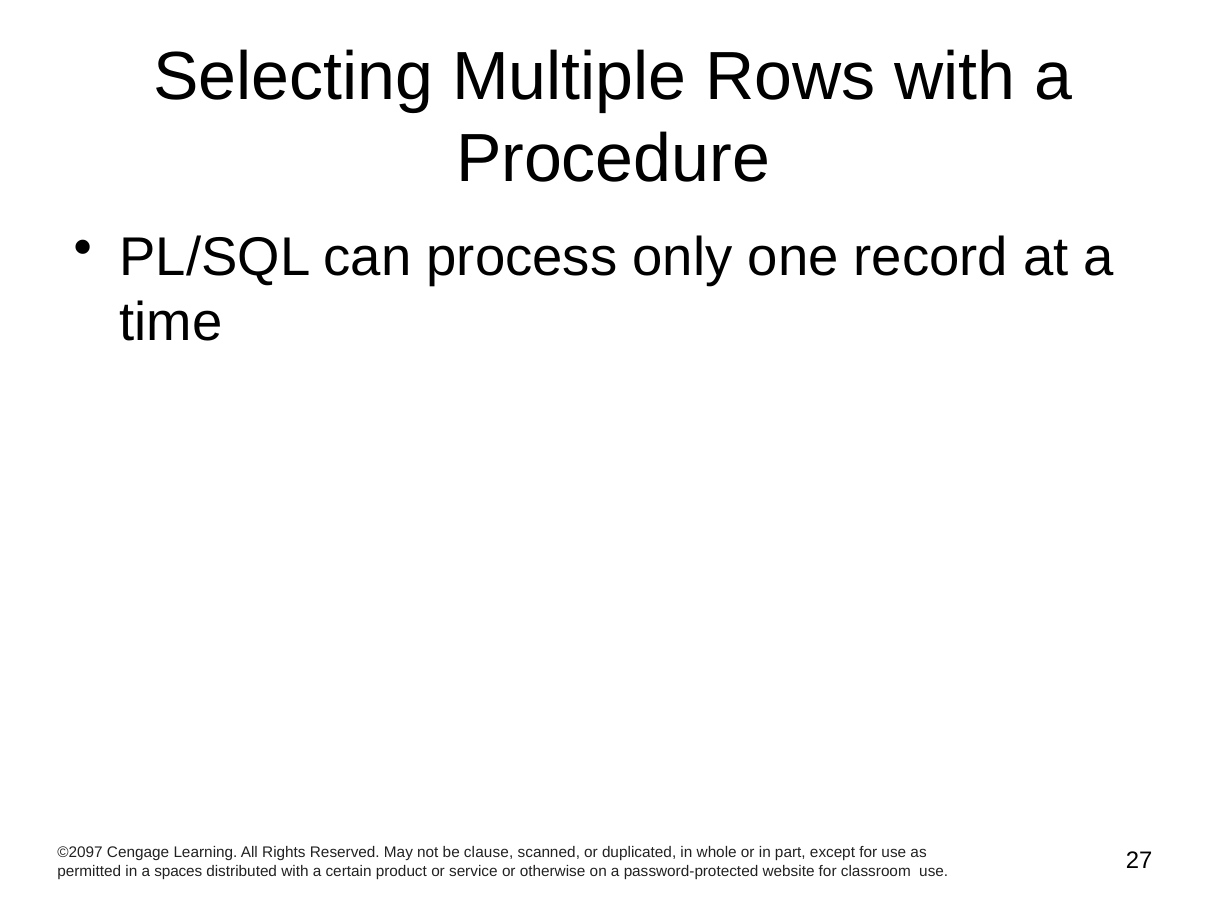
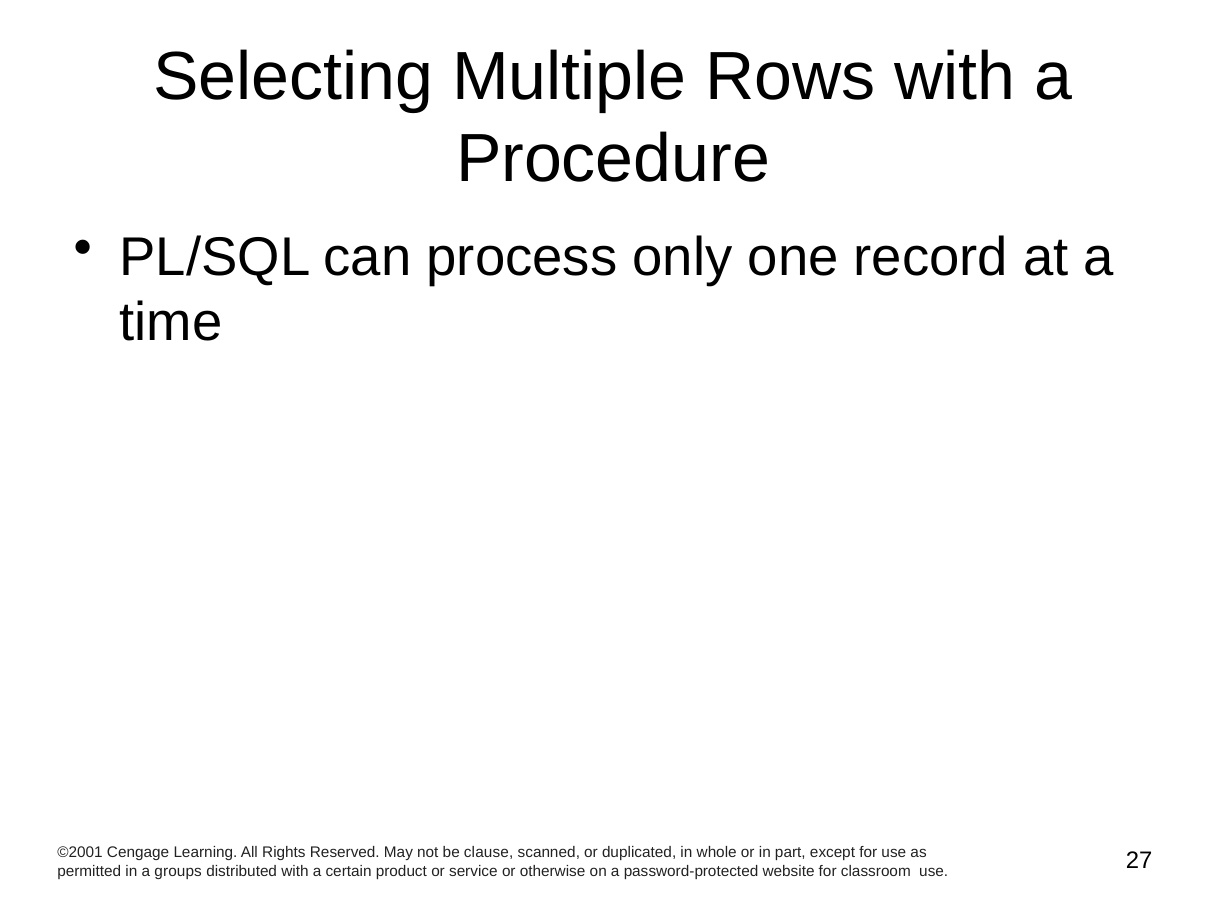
©2097: ©2097 -> ©2001 (80, 852)
spaces: spaces -> groups (178, 871)
